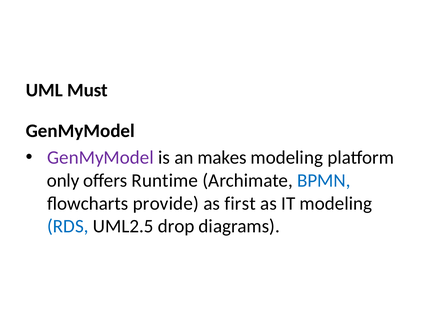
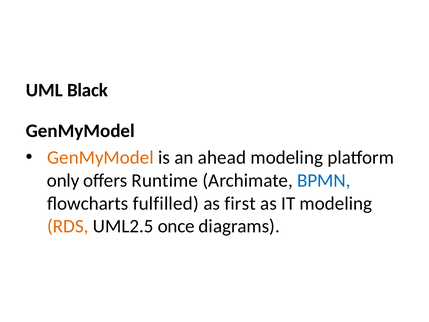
Must: Must -> Black (88, 90)
GenMyModel colour: purple -> orange (101, 157)
makes: makes -> ahead (222, 157)
provide: provide -> fulfilled (166, 203)
RDS colour: blue -> orange (68, 226)
drop: drop -> once (176, 226)
